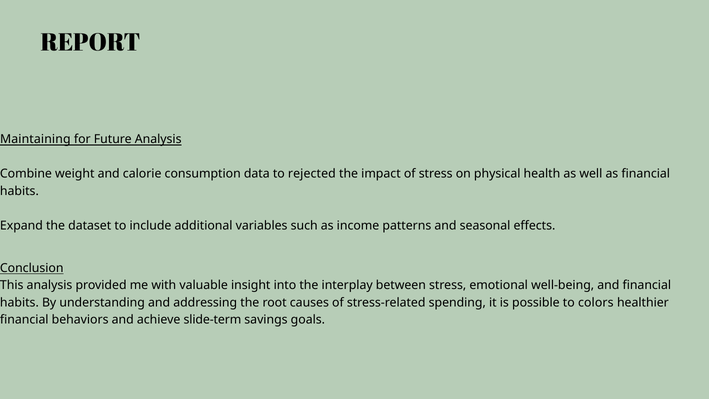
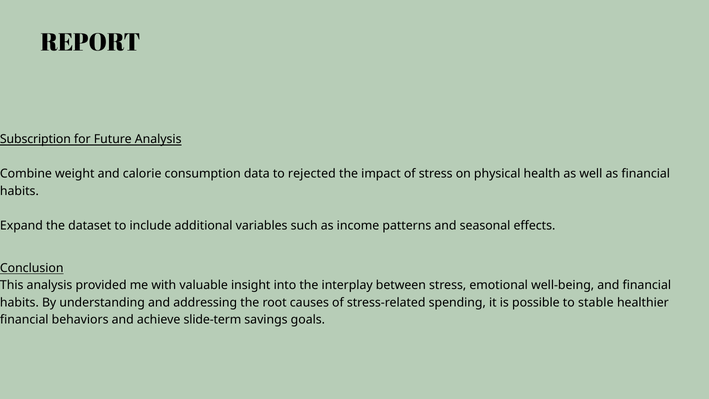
Maintaining: Maintaining -> Subscription (35, 139)
colors: colors -> stable (596, 302)
